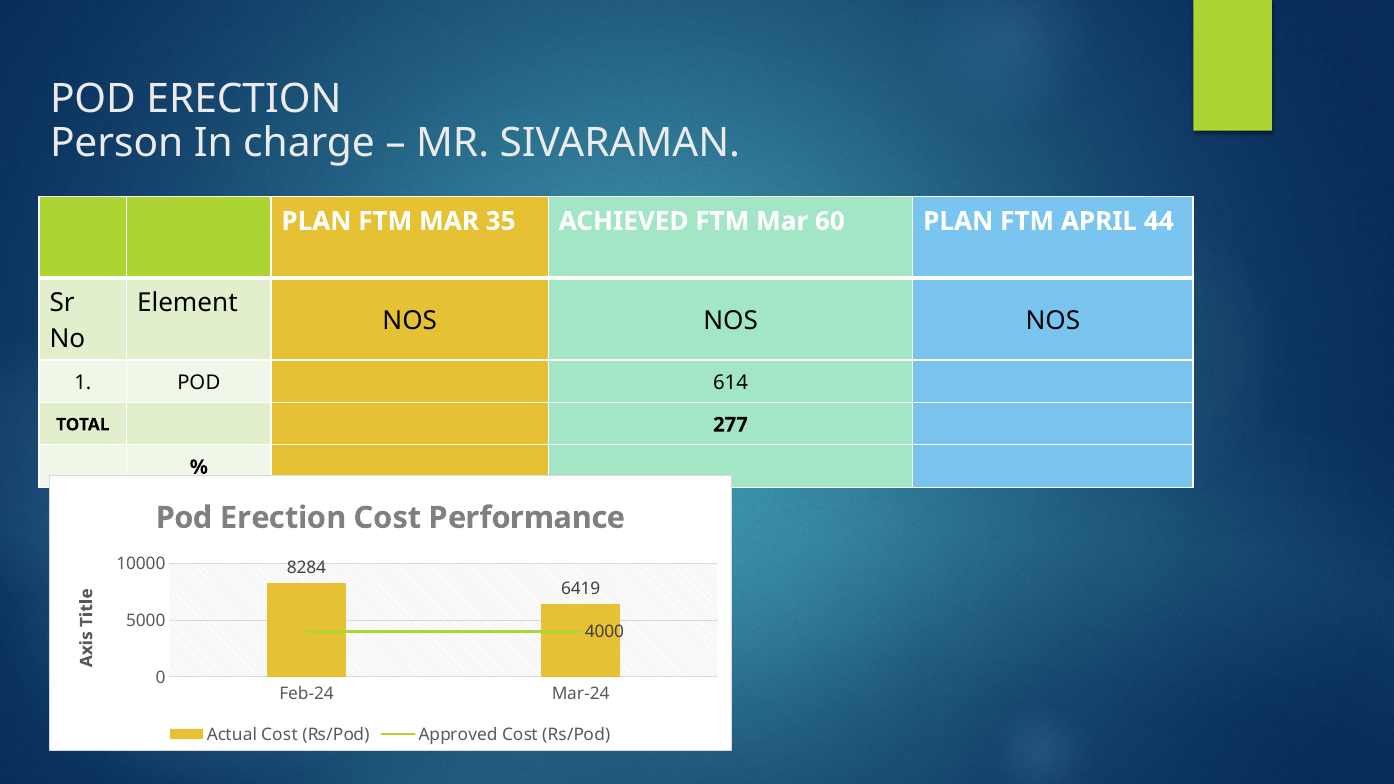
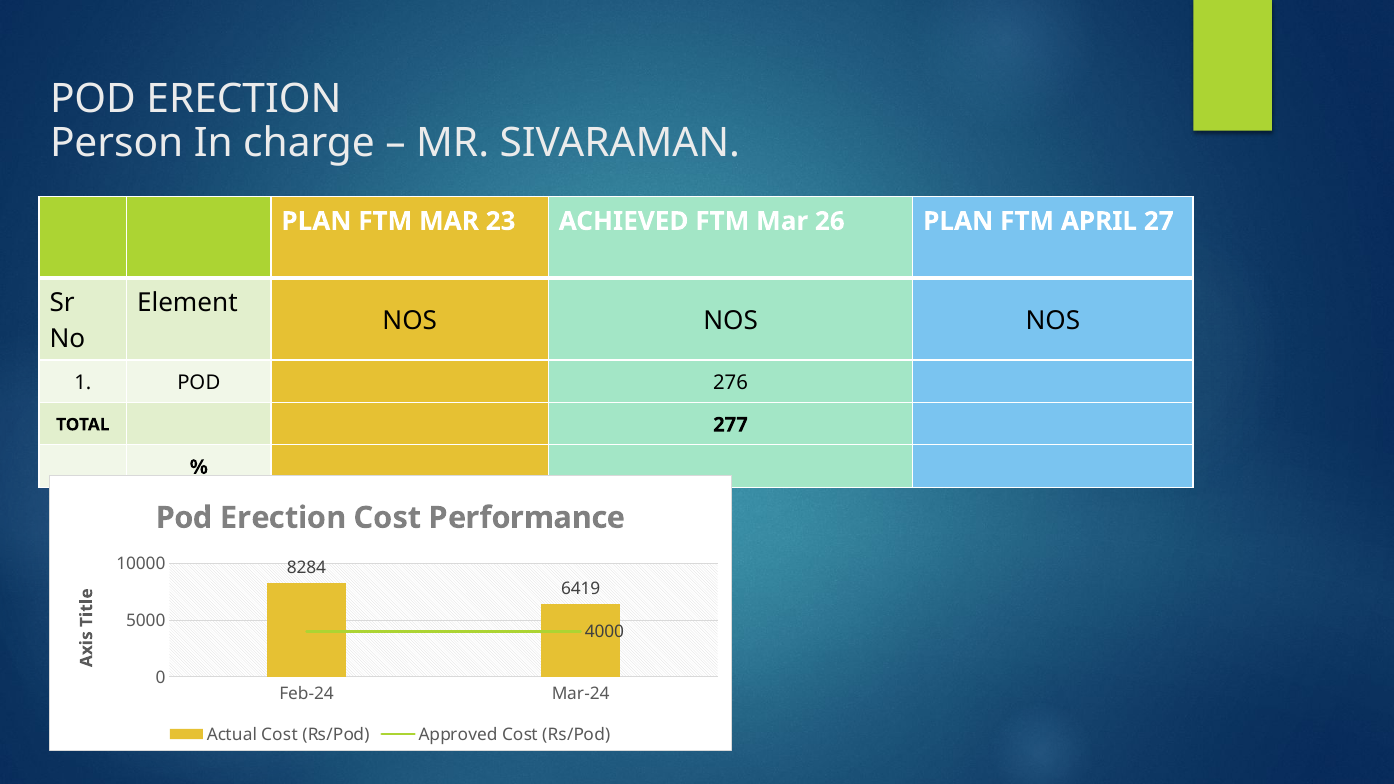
35: 35 -> 23 (501, 221)
60: 60 -> 26 (830, 221)
44: 44 -> 27 (1159, 221)
614: 614 -> 276 (731, 382)
